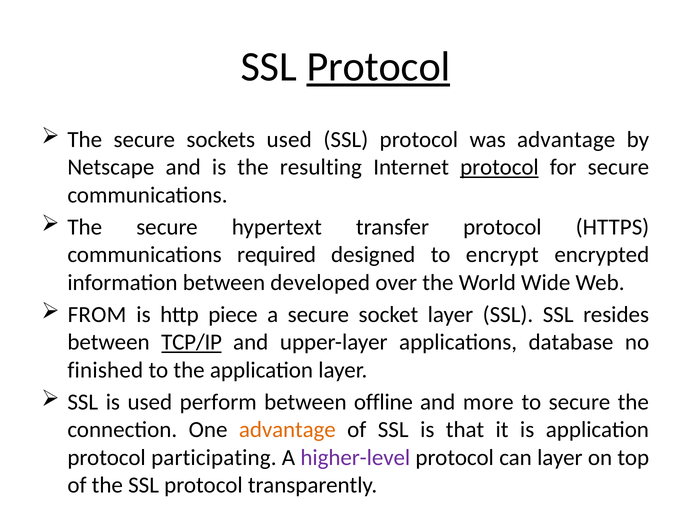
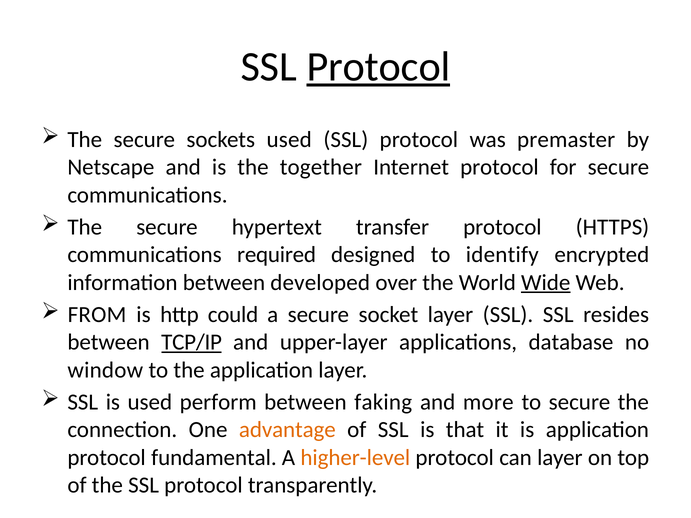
was advantage: advantage -> premaster (566, 140)
resulting: resulting -> together (321, 167)
protocol underline: present -> none (499, 167)
encrypt: encrypt -> identify (502, 255)
Wide underline: none -> present (546, 283)
piece: piece -> could (233, 315)
finished: finished -> window (105, 370)
offline: offline -> faking (383, 402)
participating: participating -> fundamental (214, 458)
higher-level colour: purple -> orange (355, 458)
